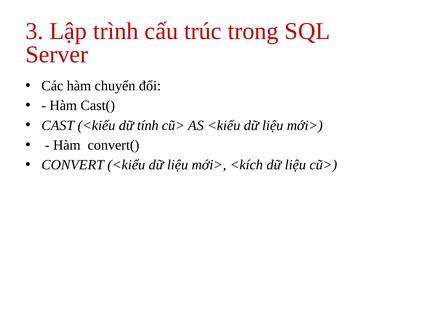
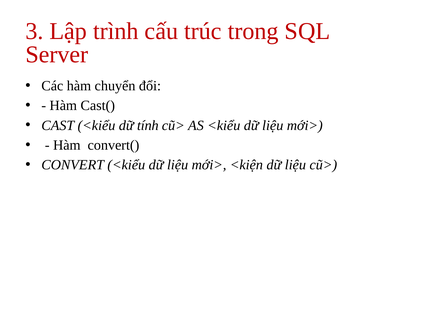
<kích: <kích -> <kiện (246, 165)
